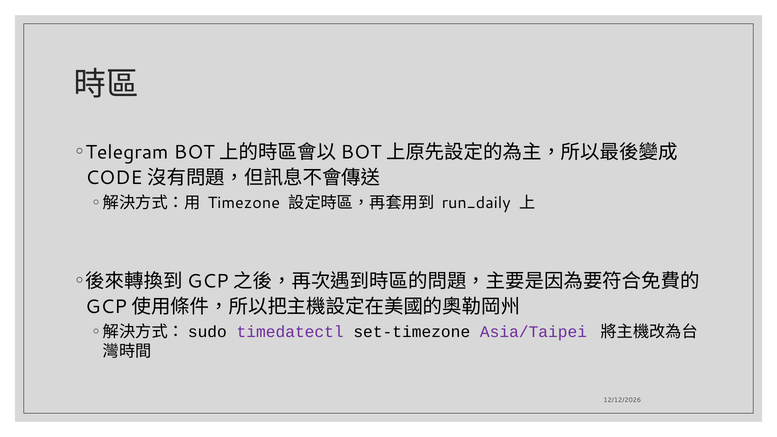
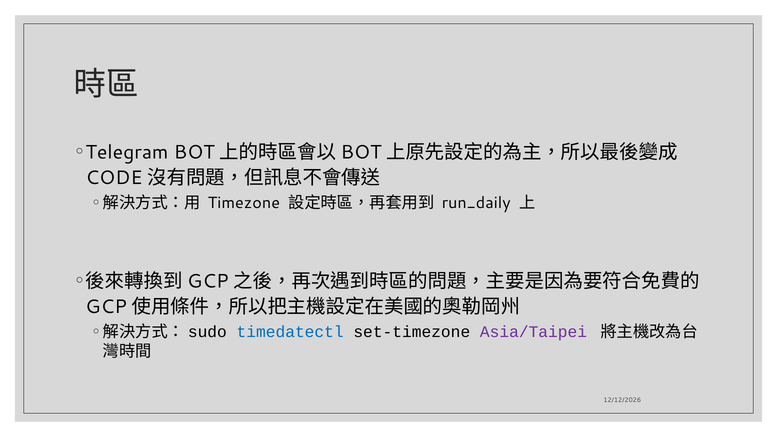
timedatectl colour: purple -> blue (290, 332)
